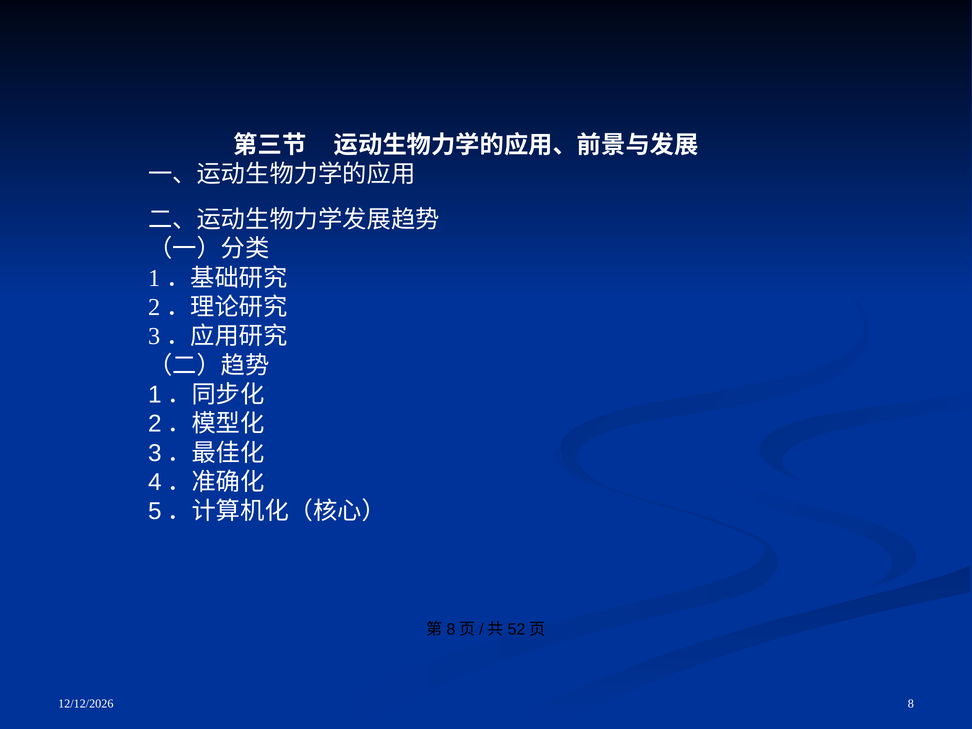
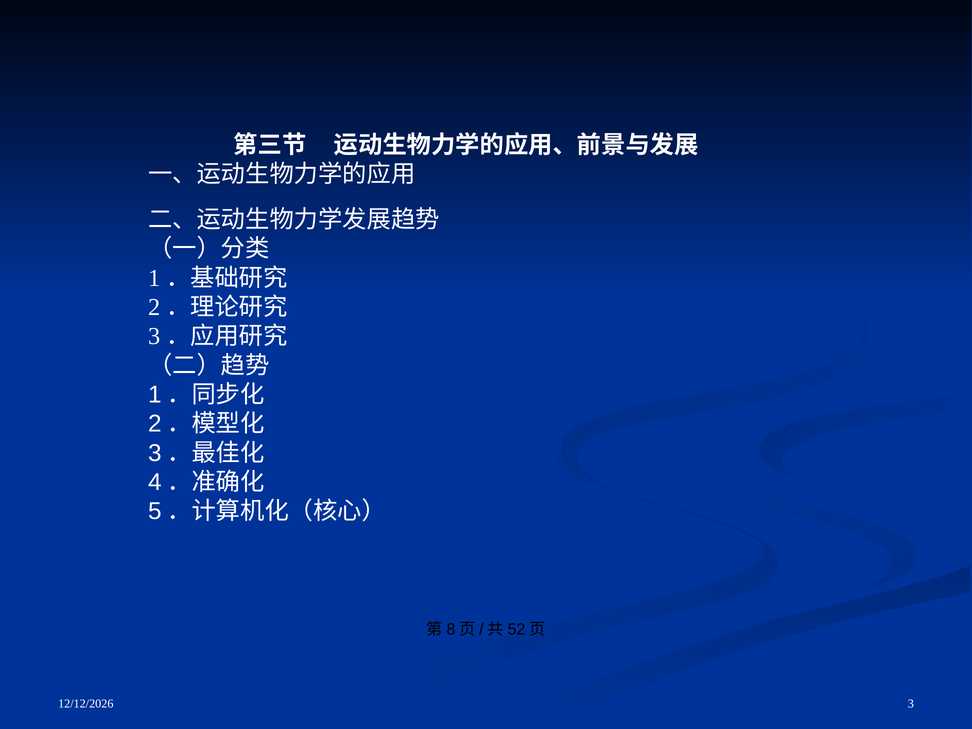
8: 8 -> 3 (911, 704)
